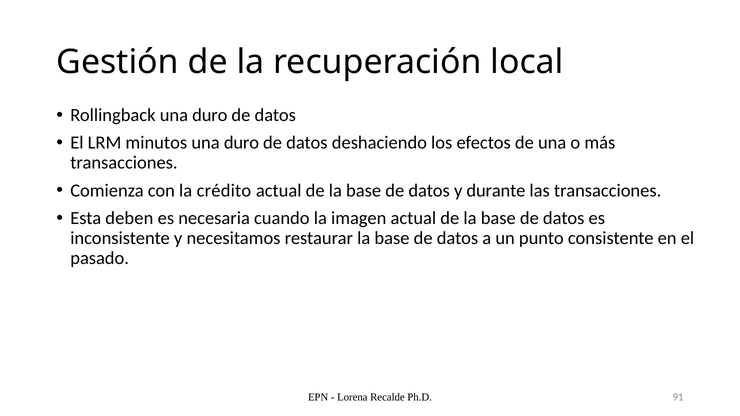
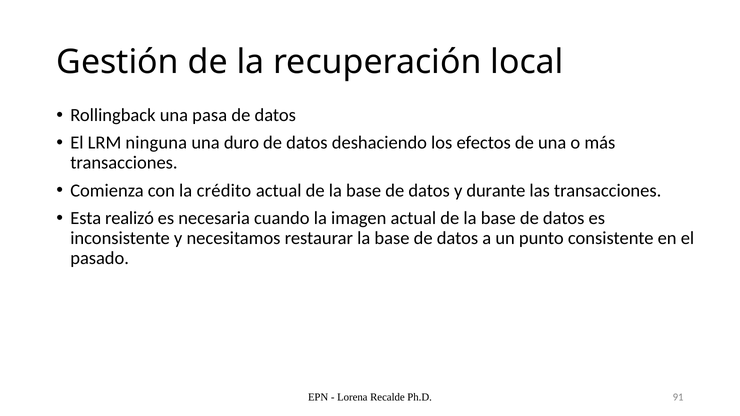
Rollingback una duro: duro -> pasa (210, 115)
minutos: minutos -> ninguna (156, 143)
deben: deben -> realizó (130, 218)
